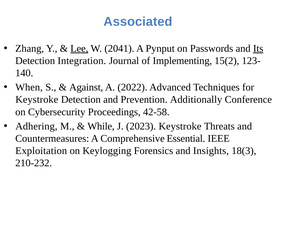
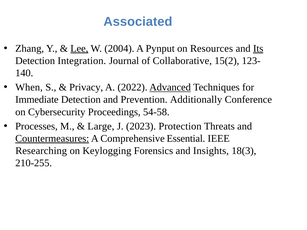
2041: 2041 -> 2004 (119, 49)
Passwords: Passwords -> Resources (212, 49)
Implementing: Implementing -> Collaborative (182, 61)
Against: Against -> Privacy (86, 87)
Advanced underline: none -> present (170, 87)
Keystroke: Keystroke -> Immediate (37, 100)
42-58: 42-58 -> 54-58 (156, 112)
Adhering: Adhering -> Processes (36, 126)
While: While -> Large (101, 126)
2023 Keystroke: Keystroke -> Protection (180, 126)
Countermeasures underline: none -> present (52, 139)
Exploitation: Exploitation -> Researching (41, 151)
210-232: 210-232 -> 210-255 (34, 163)
